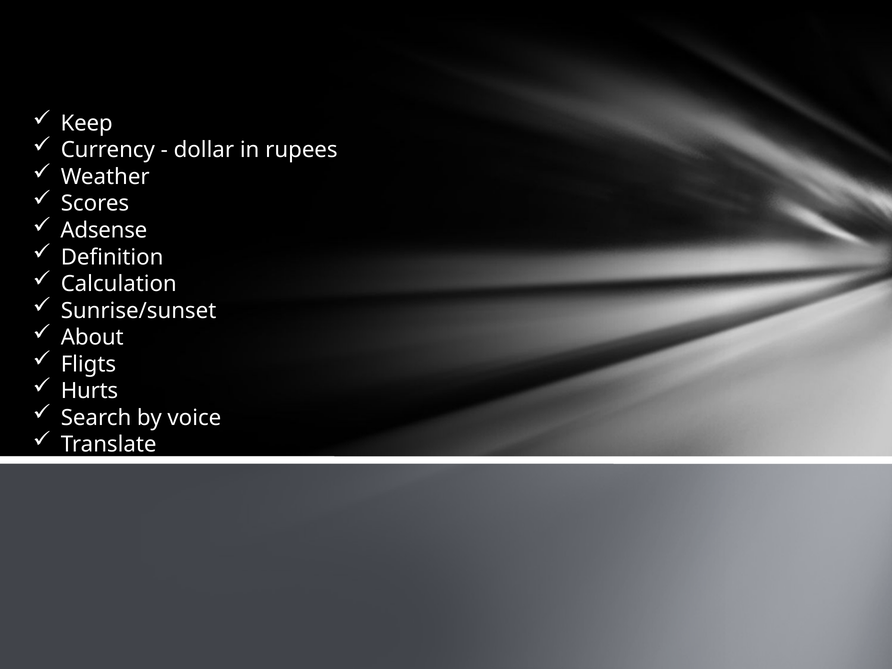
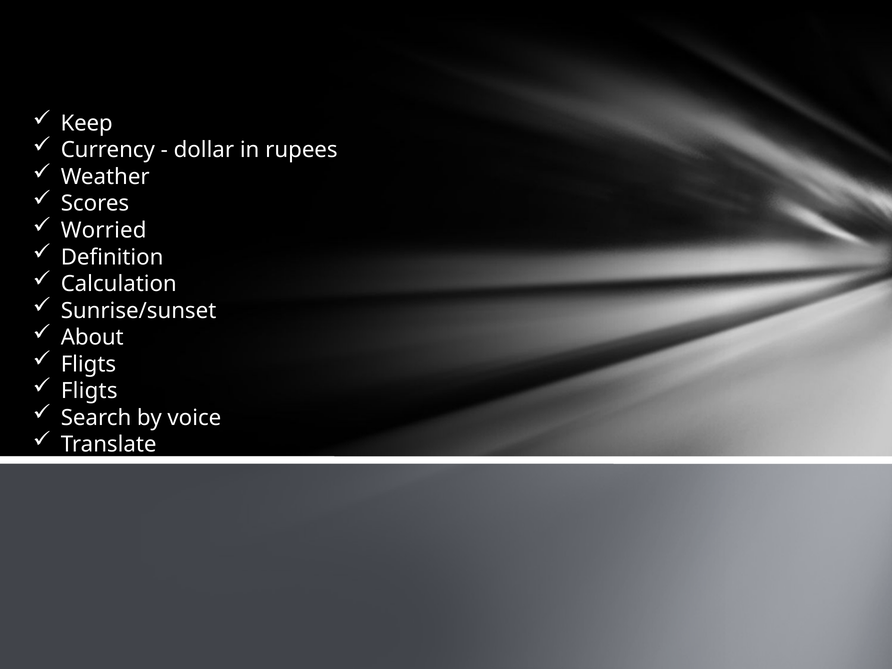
Adsense: Adsense -> Worried (104, 230)
Hurts: Hurts -> Fligts (89, 391)
